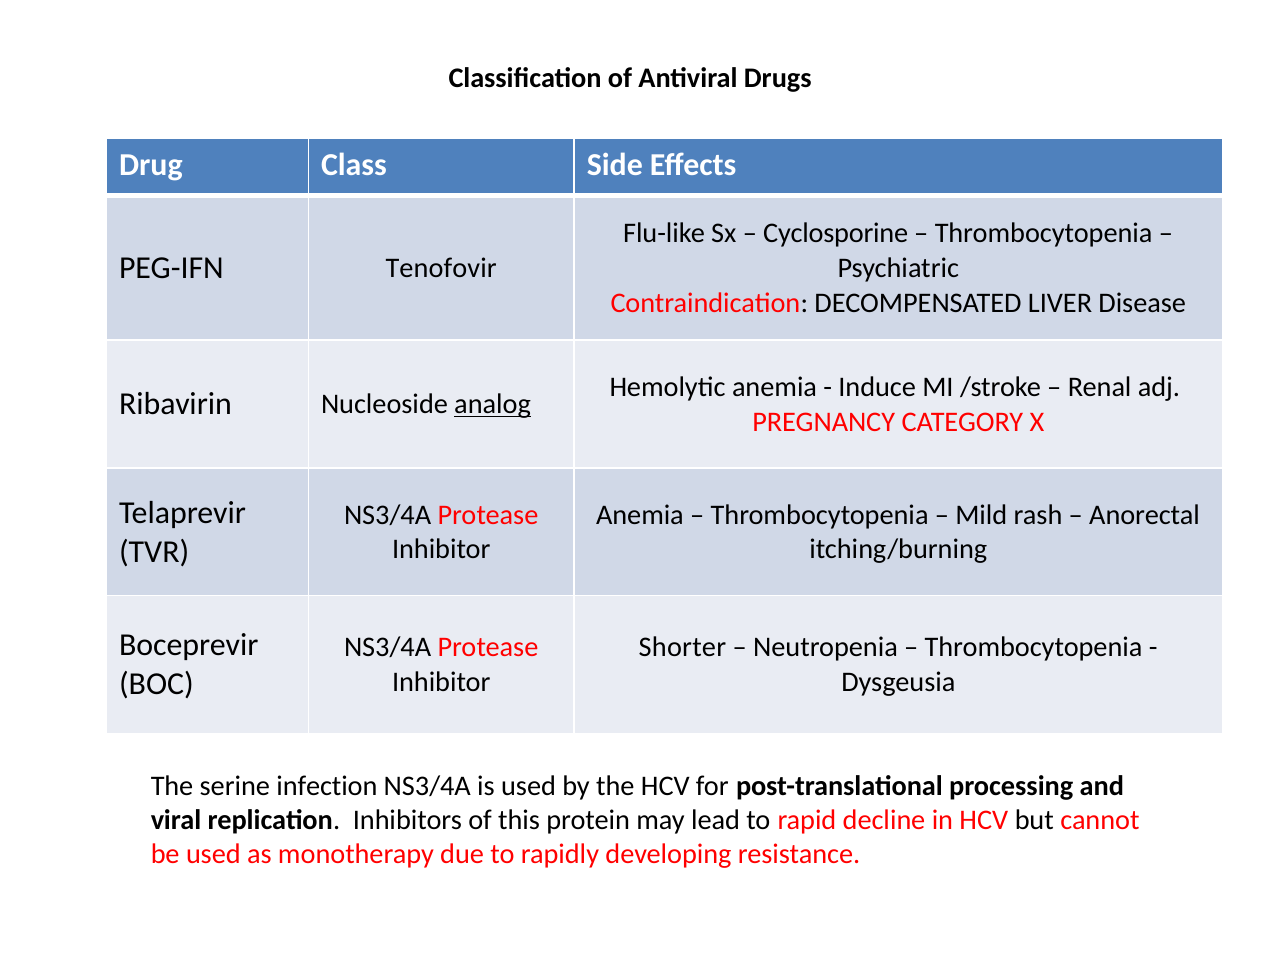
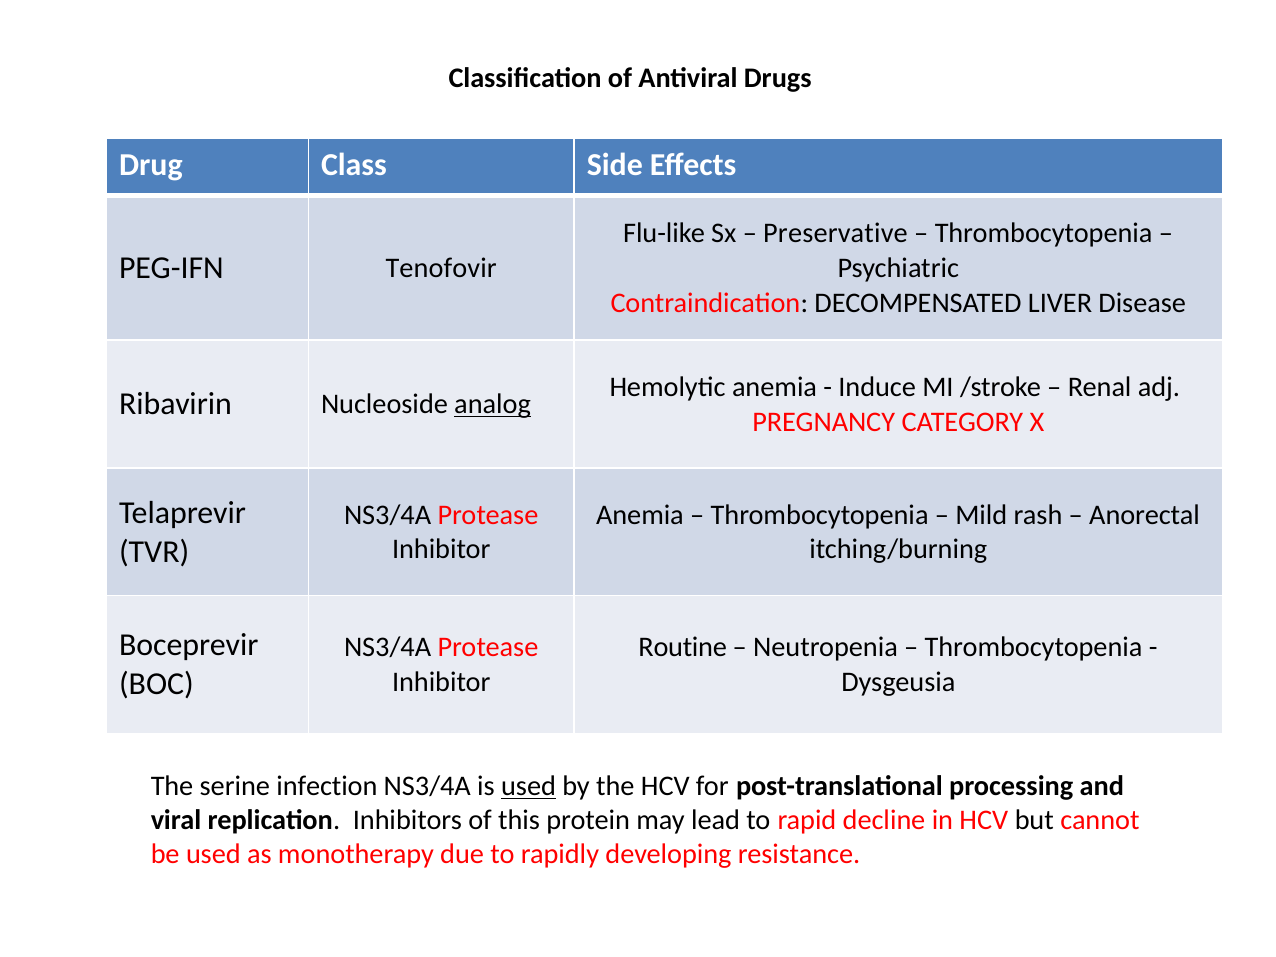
Cyclosporine: Cyclosporine -> Preservative (836, 234)
Shorter: Shorter -> Routine (683, 648)
used underline: none -> present (529, 786)
